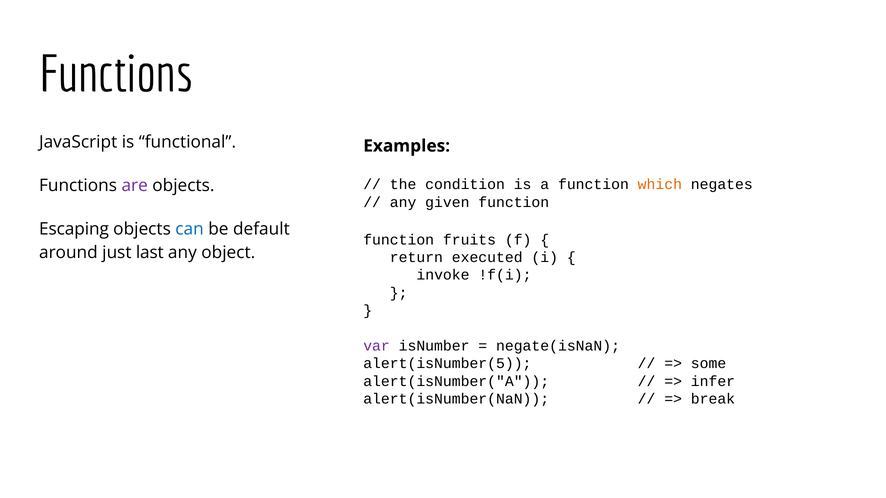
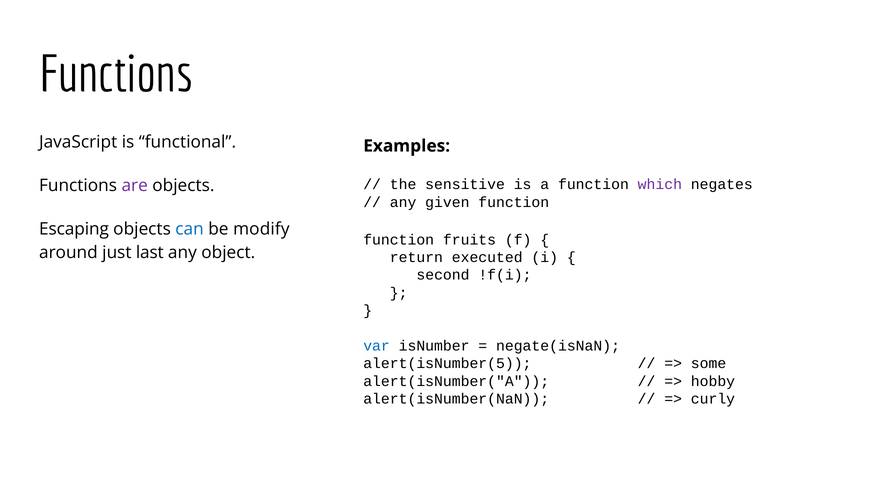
condition: condition -> sensitive (465, 185)
which colour: orange -> purple (660, 185)
default: default -> modify (261, 229)
invoke: invoke -> second (443, 275)
var colour: purple -> blue (377, 346)
infer: infer -> hobby (713, 382)
break: break -> curly (713, 399)
